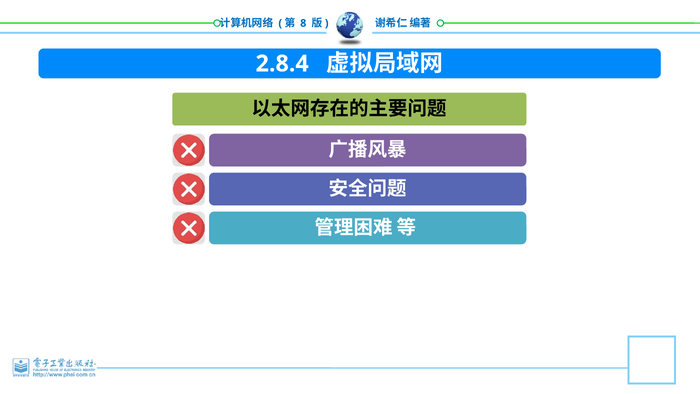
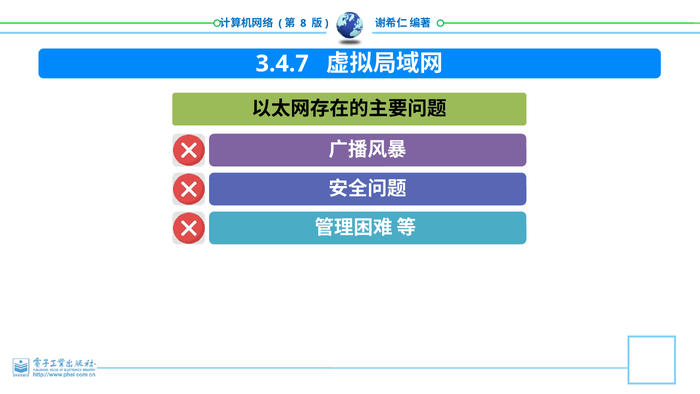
2.8.4: 2.8.4 -> 3.4.7 (282, 64)
